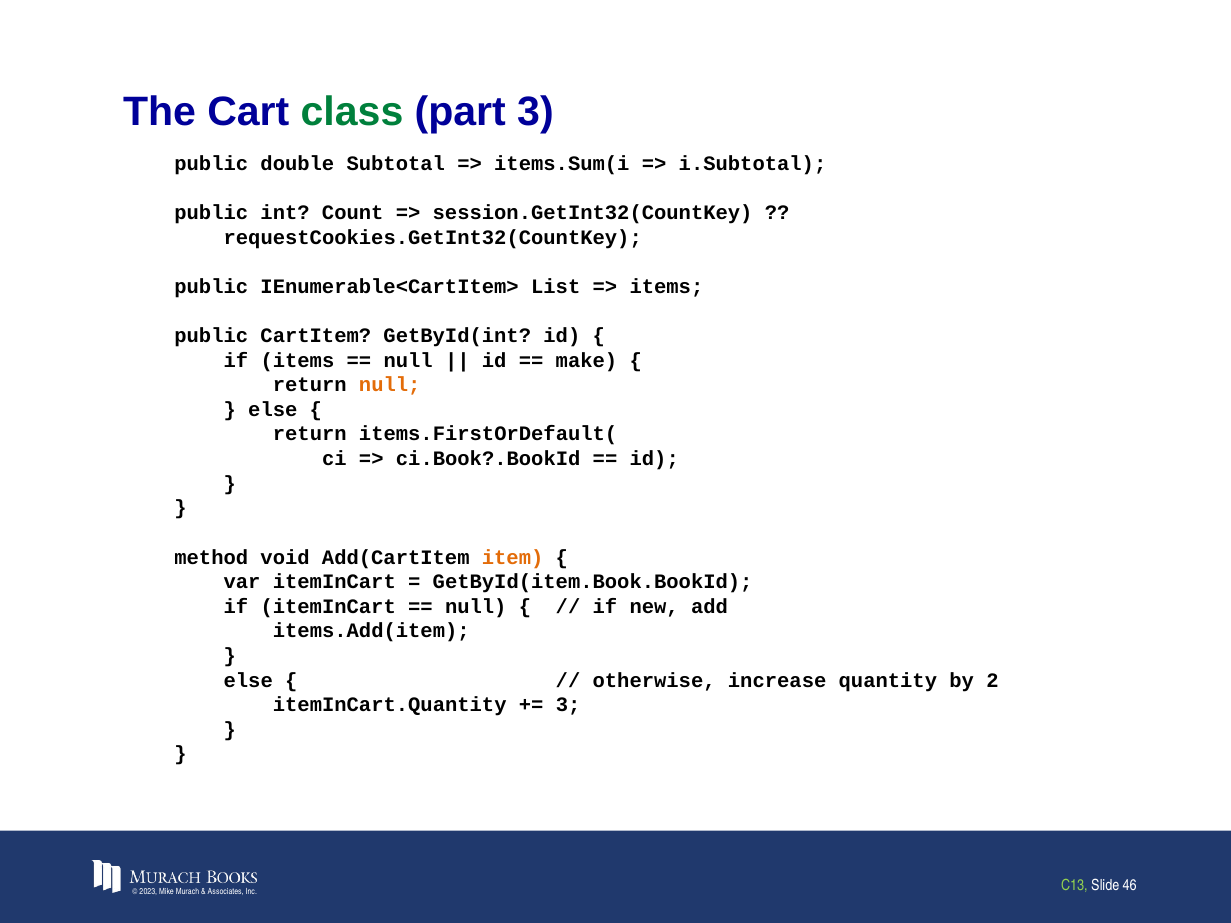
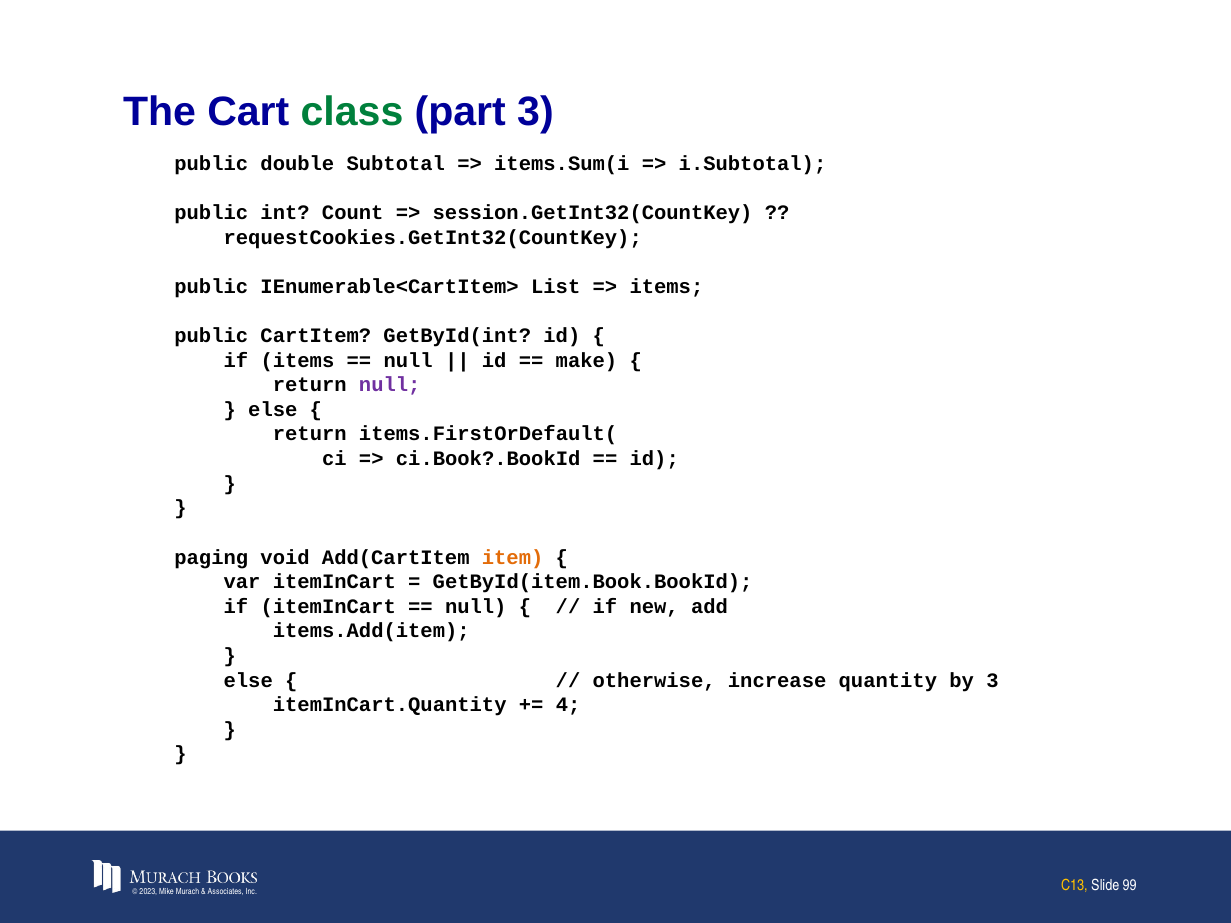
null colour: orange -> purple (390, 385)
method: method -> paging (211, 557)
by 2: 2 -> 3 (992, 681)
3: 3 -> 4 (568, 705)
C13 colour: light green -> yellow (1074, 886)
46: 46 -> 99 (1130, 886)
